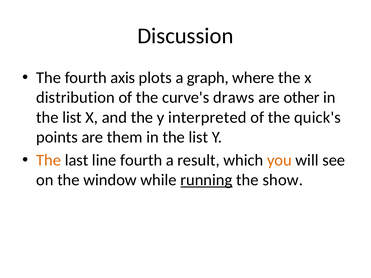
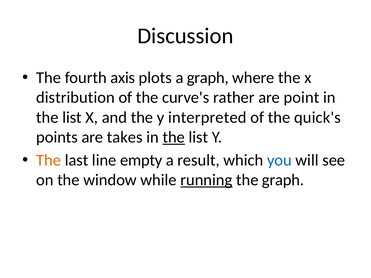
draws: draws -> rather (234, 98)
other: other -> point (302, 98)
them: them -> takes (125, 137)
the underline: none -> present (174, 137)
line fourth: fourth -> empty (141, 160)
you colour: orange -> blue (279, 160)
the show: show -> graph (283, 180)
